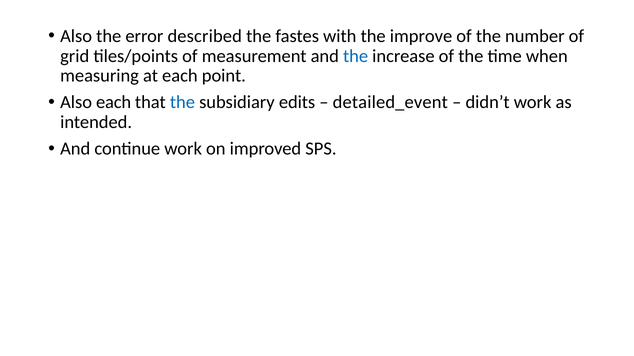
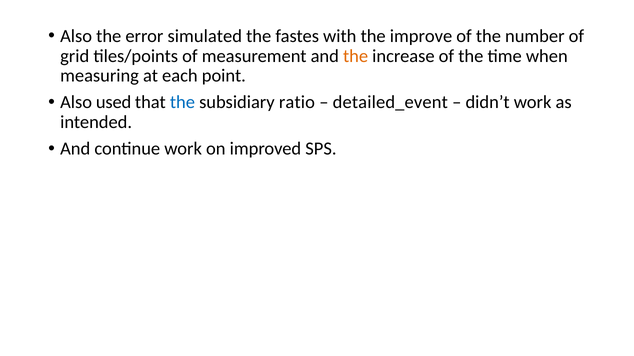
described: described -> simulated (205, 36)
the colour: blue -> orange (356, 56)
Also each: each -> used (114, 103)
edits: edits -> ratio (297, 103)
